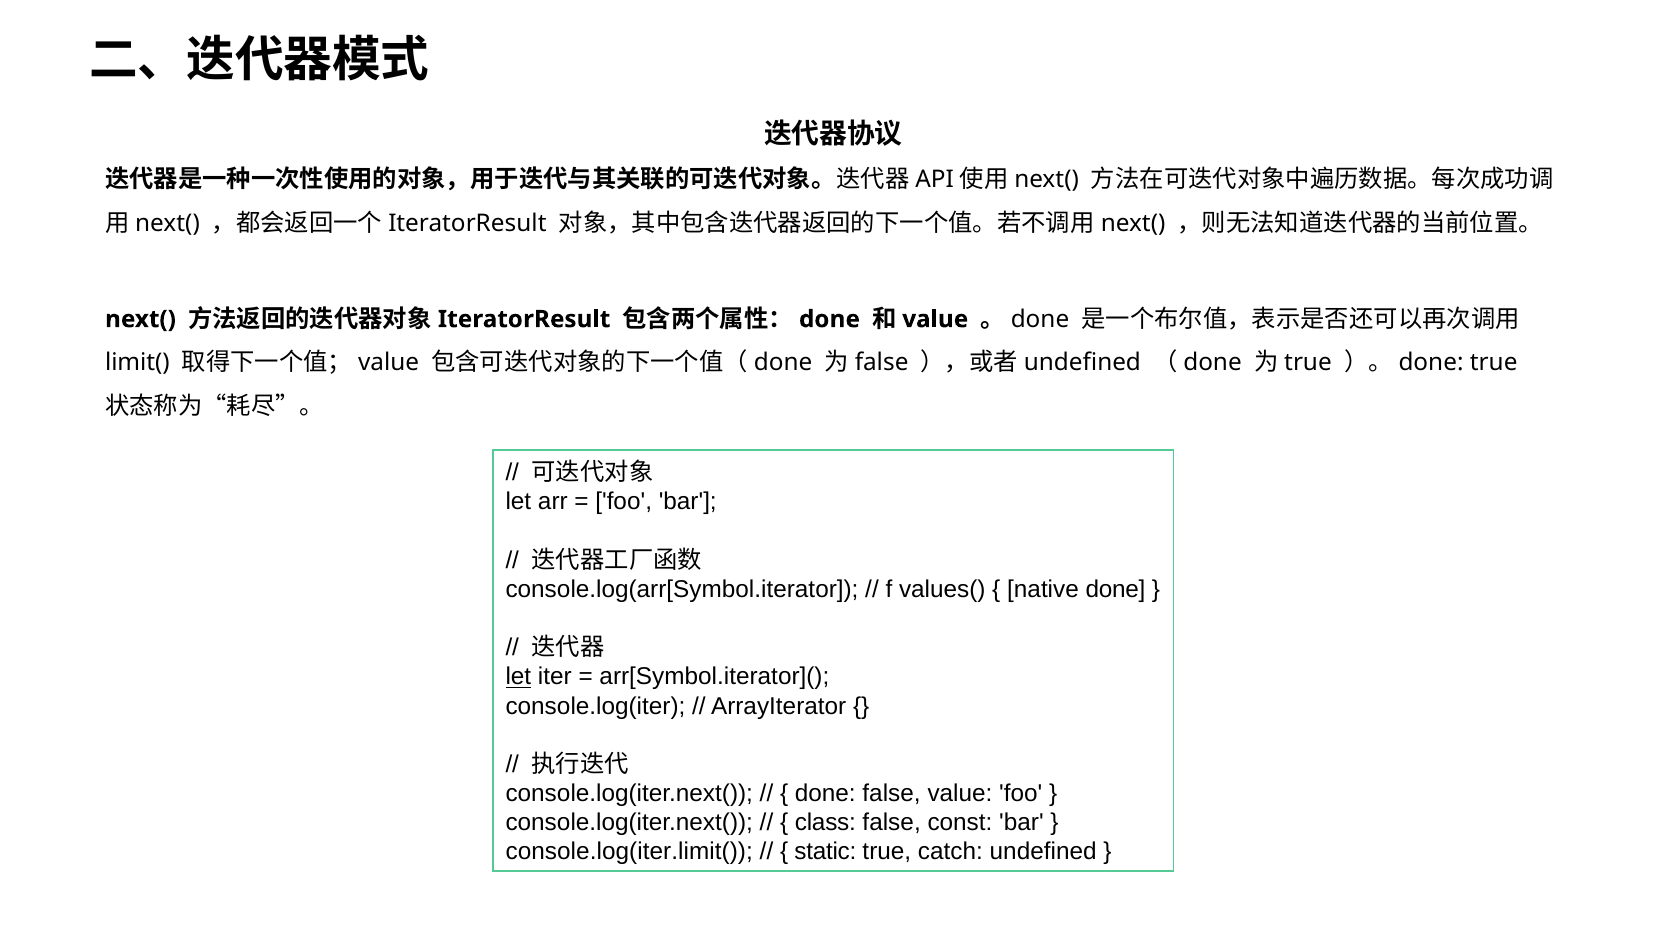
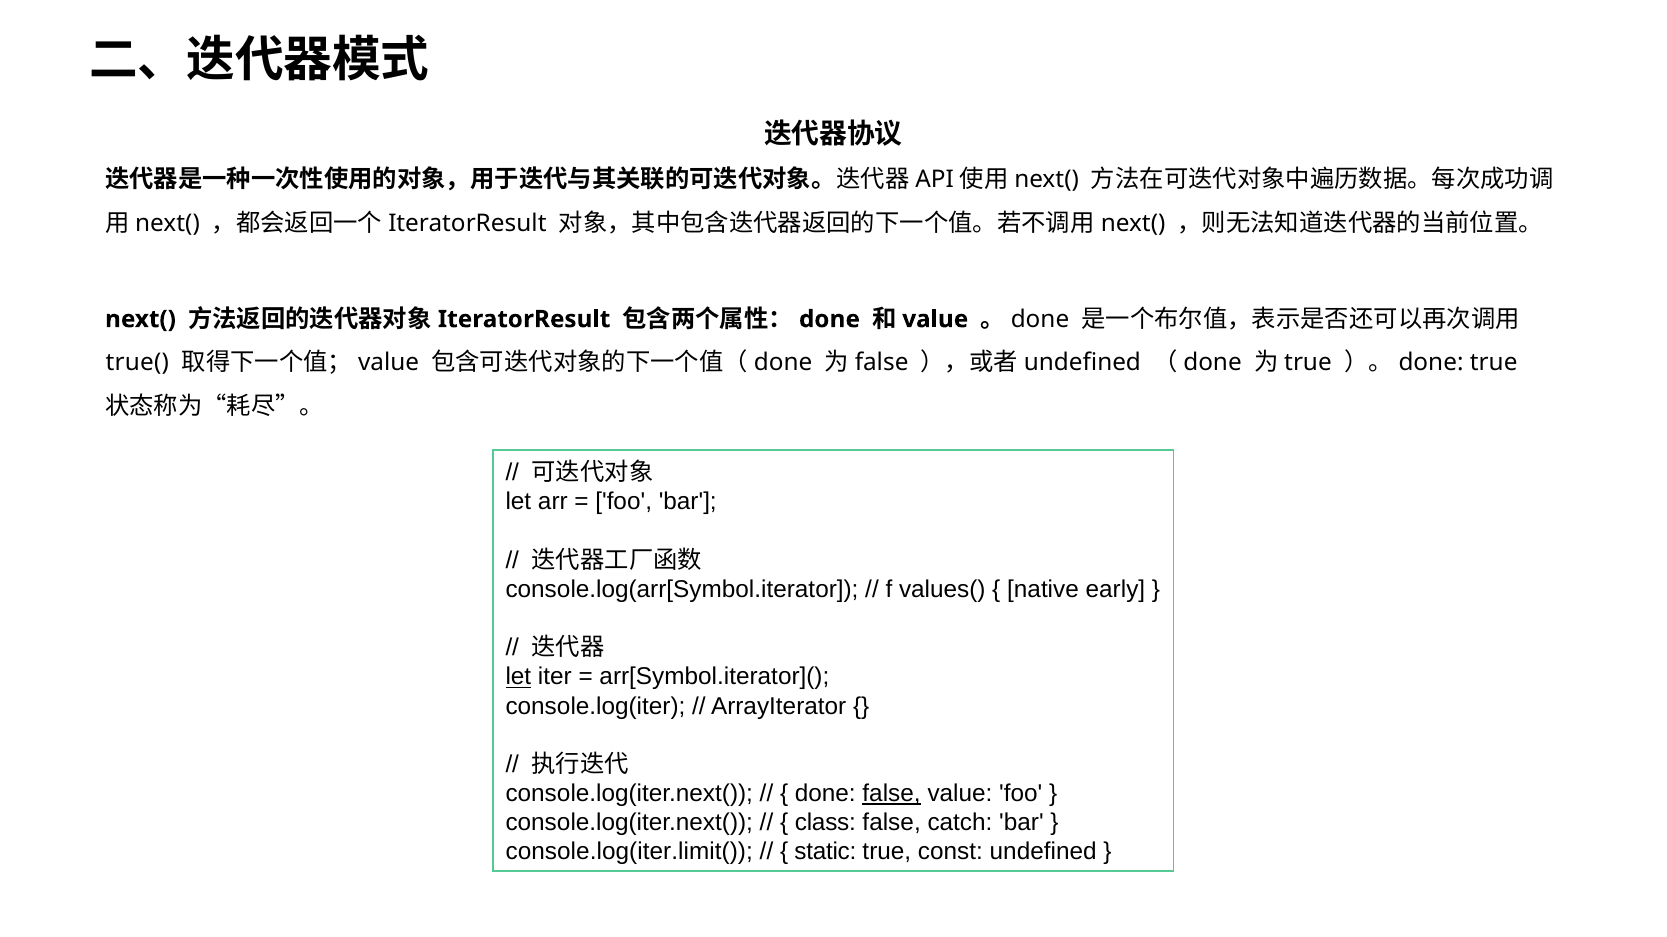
limit(: limit( -> true( (137, 363)
native done: done -> early (1115, 590)
false underline: none -> present (892, 794)
const: const -> catch (960, 823)
catch: catch -> const (950, 853)
